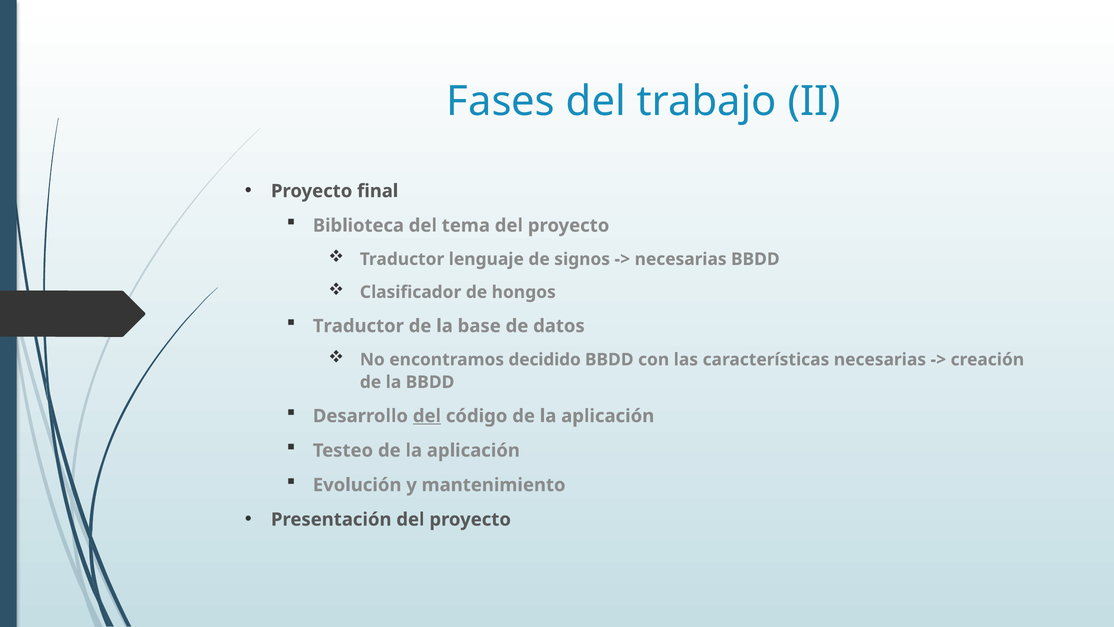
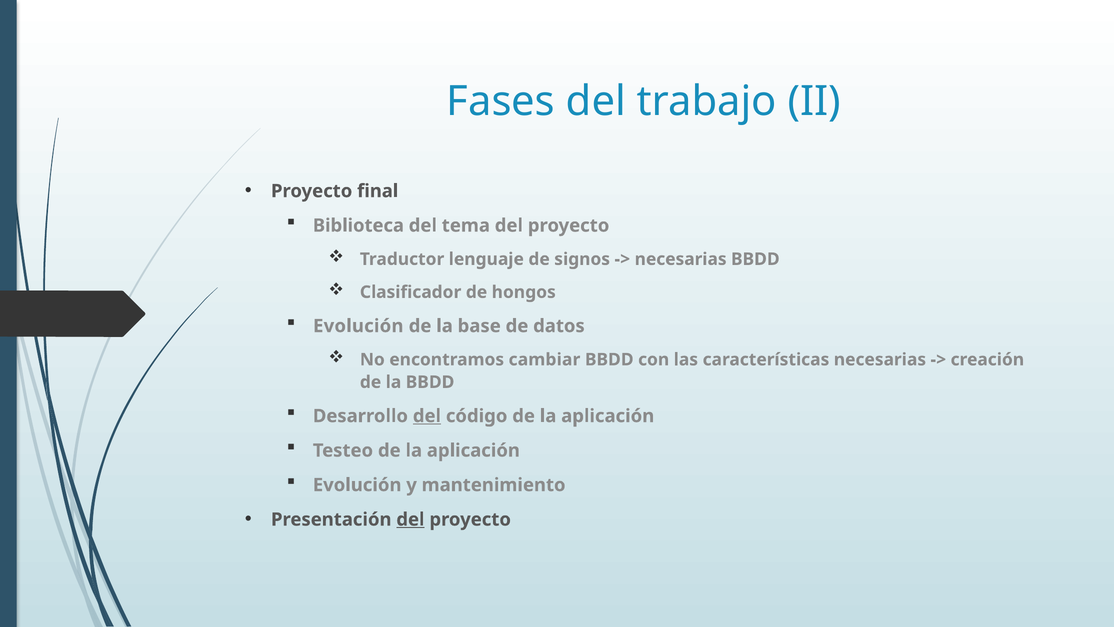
Traductor: Traductor -> Evolución (358, 326)
decidido: decidido -> cambiar (544, 359)
del underline: none -> present (410, 519)
